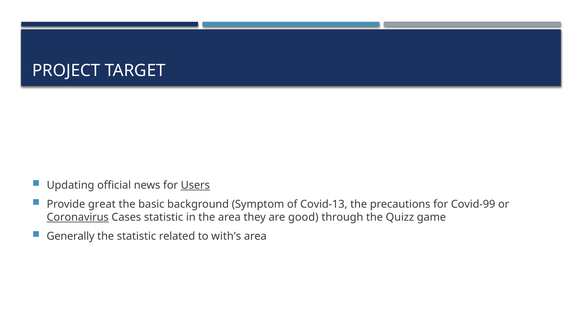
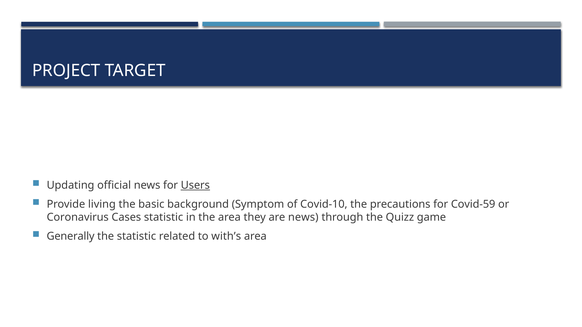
great: great -> living (102, 204)
Covid-13: Covid-13 -> Covid-10 (324, 204)
Covid-99: Covid-99 -> Covid-59 (473, 204)
Coronavirus underline: present -> none (78, 218)
are good: good -> news (303, 218)
